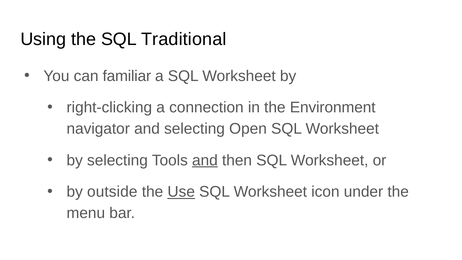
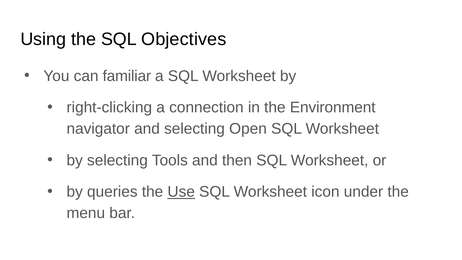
Traditional: Traditional -> Objectives (184, 39)
and underline: present -> none (205, 160)
outside: outside -> queries (112, 192)
